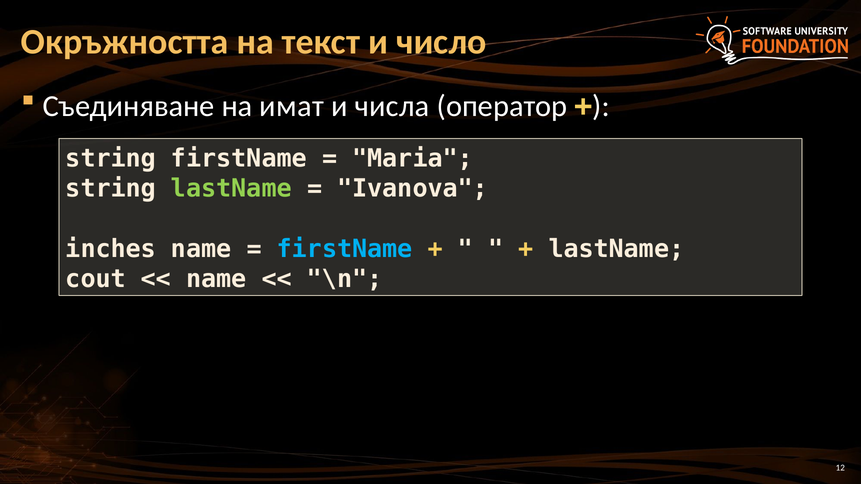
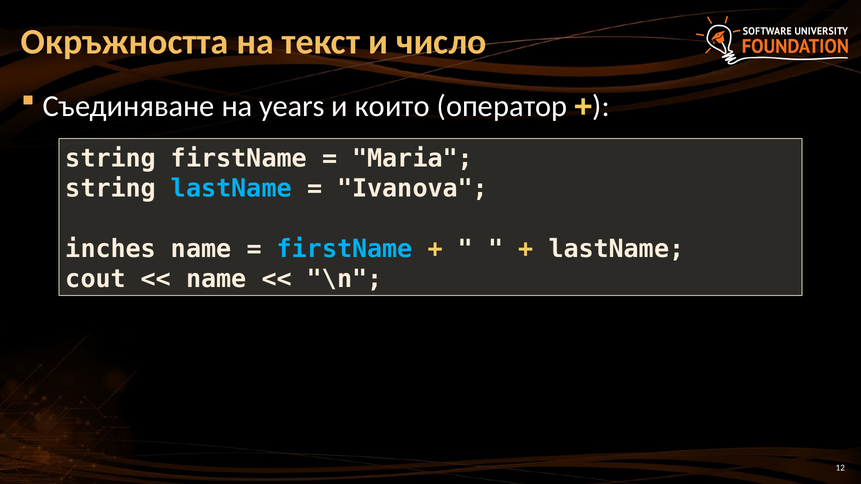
имат: имат -> years (292, 106)
числа: числа -> които (392, 106)
lastName colour: light green -> light blue (231, 189)
